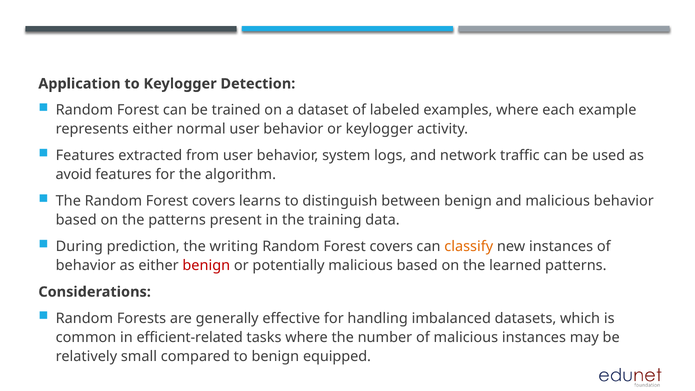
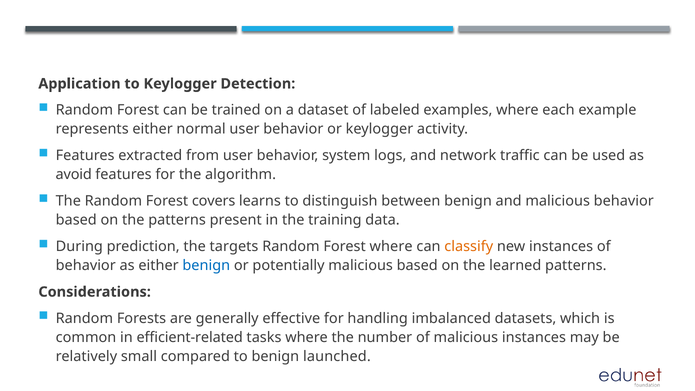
writing: writing -> targets (234, 246)
covers: covers -> where (391, 246)
benign colour: red -> blue (206, 266)
equipped: equipped -> launched (337, 356)
